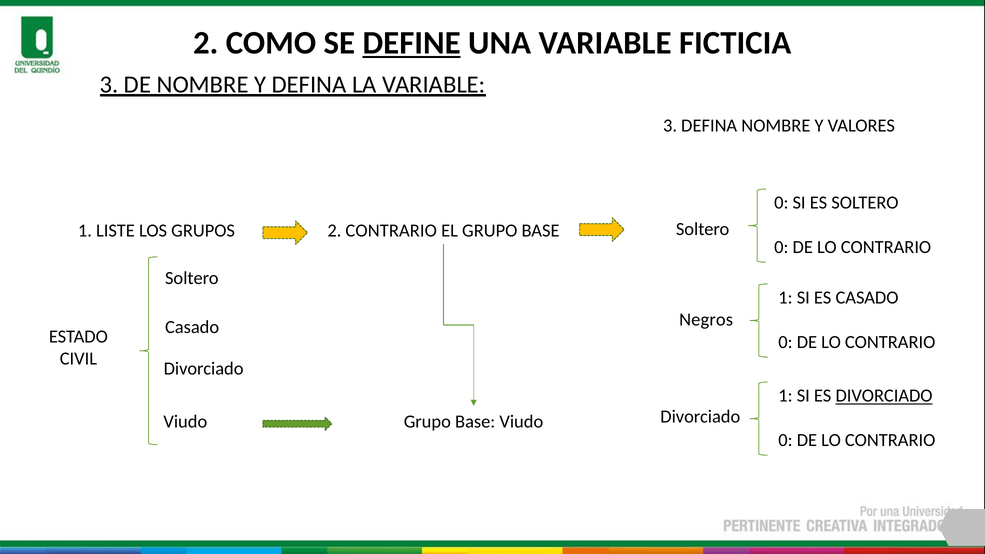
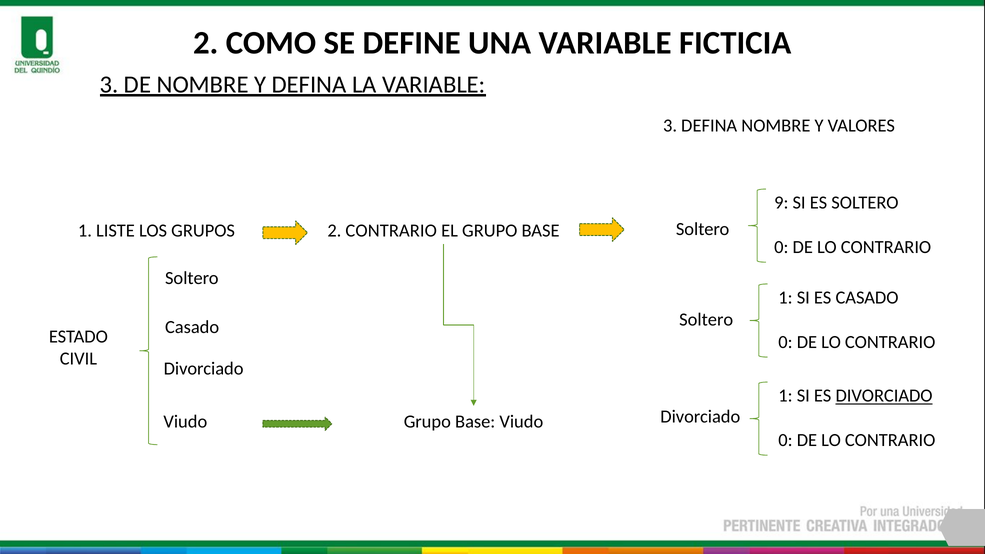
DEFINE underline: present -> none (412, 43)
0: 0 -> 9 (781, 203)
Casado Negros: Negros -> Soltero (706, 320)
